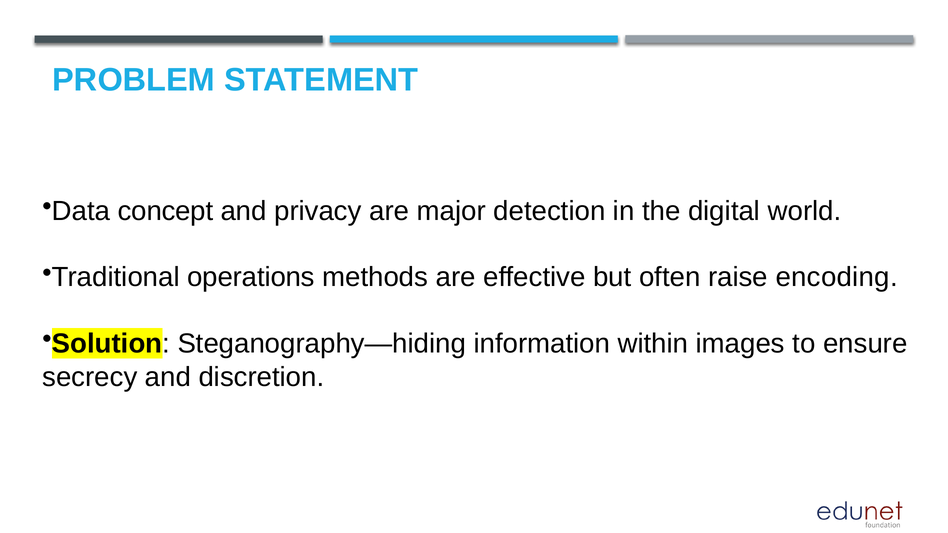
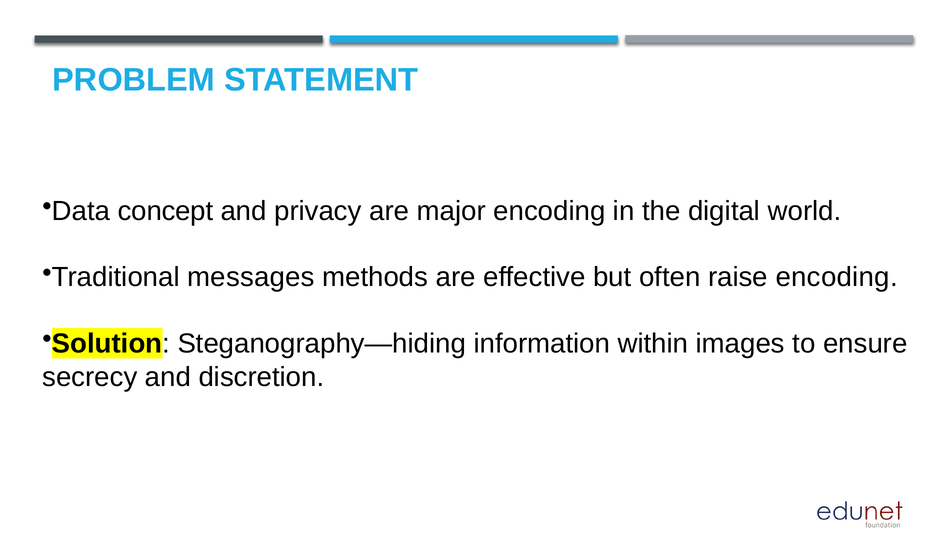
major detection: detection -> encoding (549, 211)
operations: operations -> messages (251, 277)
